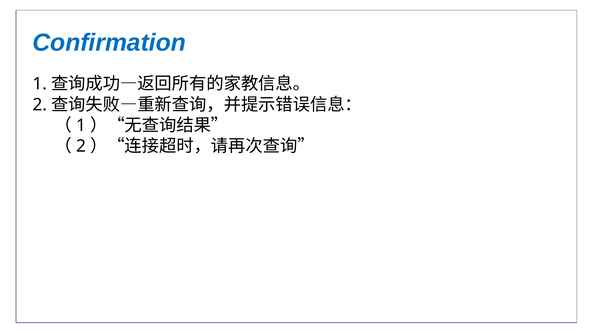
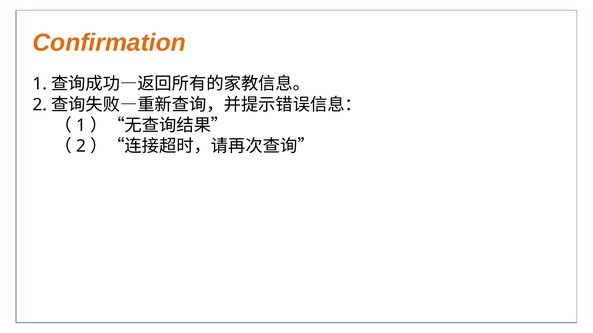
Confirmation colour: blue -> orange (109, 43)
